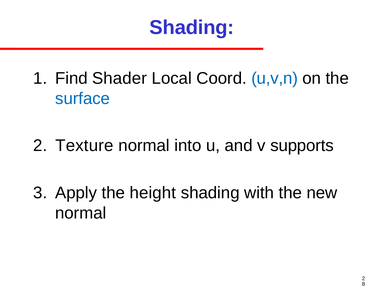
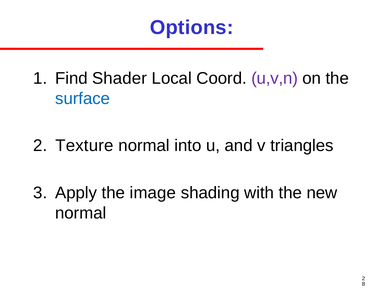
Shading: Shading -> Options (192, 27)
u,v,n colour: blue -> purple (275, 78)
supports: supports -> triangles (302, 145)
height: height -> image (153, 192)
